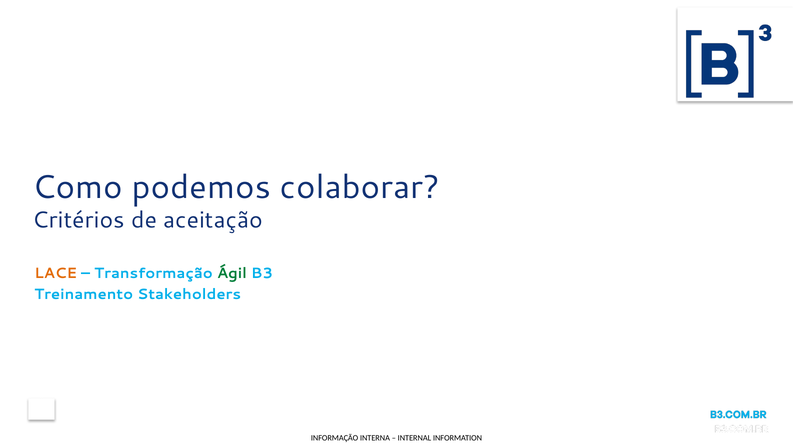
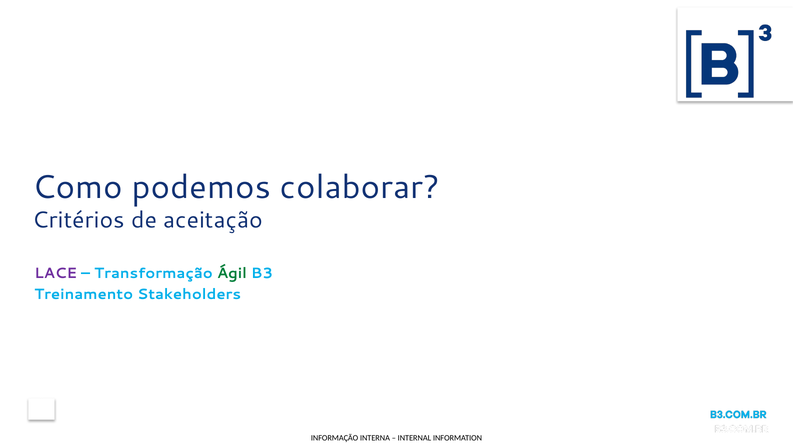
LACE colour: orange -> purple (56, 273)
